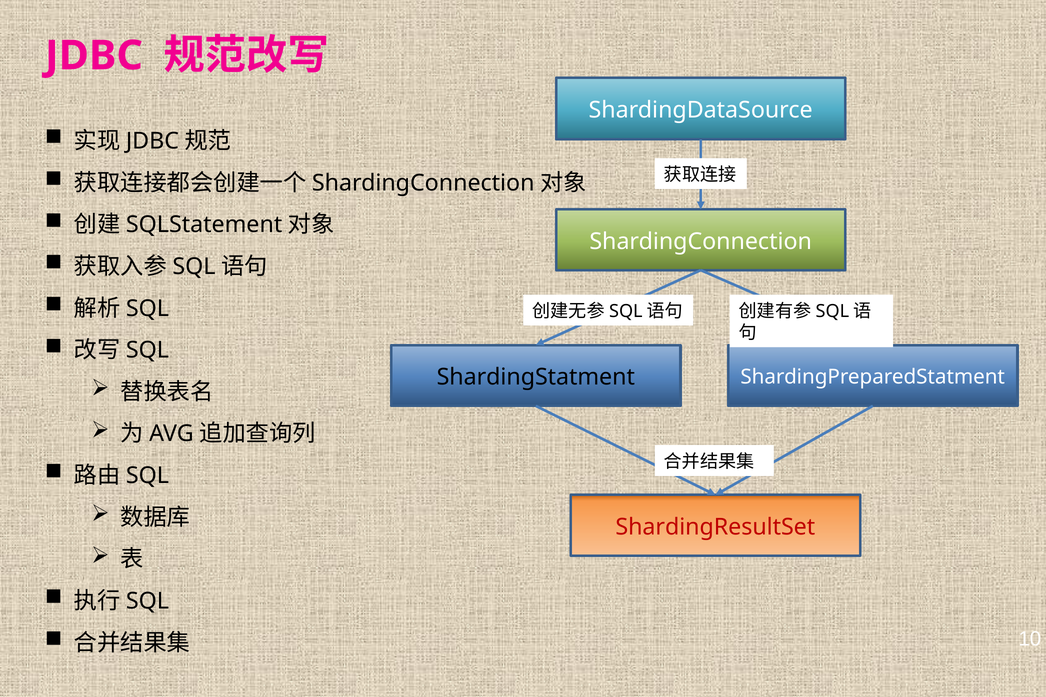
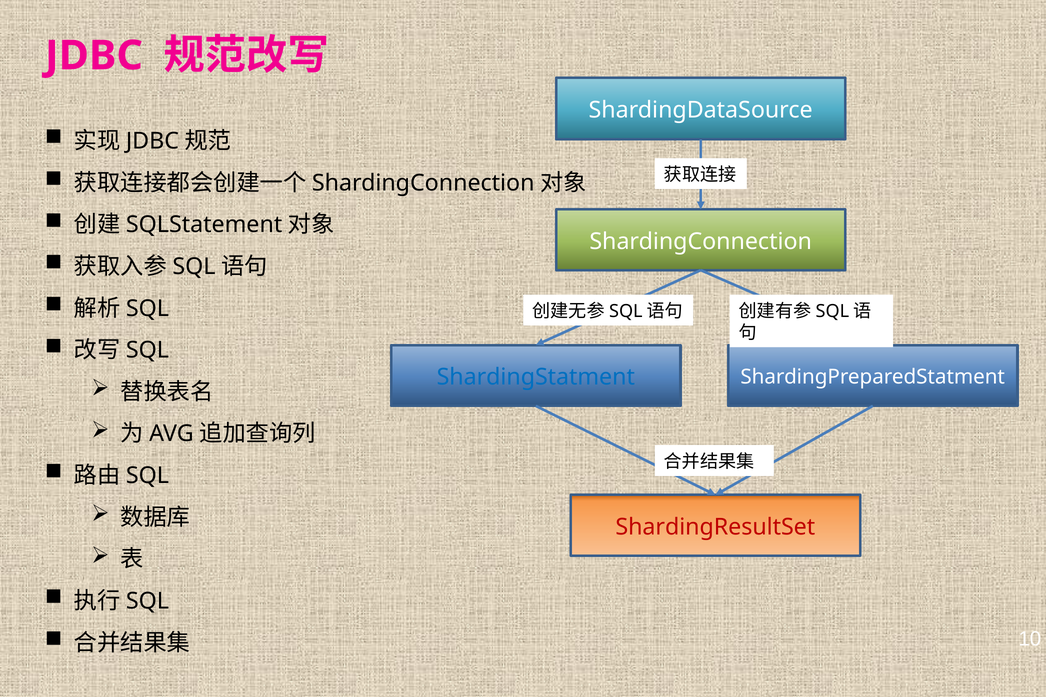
ShardingStatment colour: black -> blue (536, 377)
